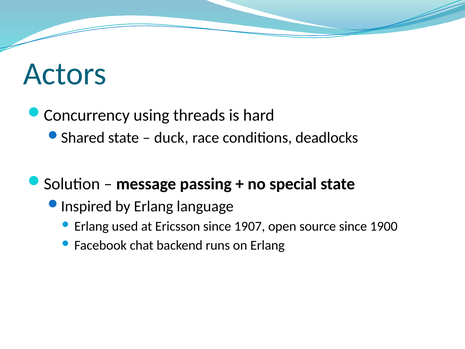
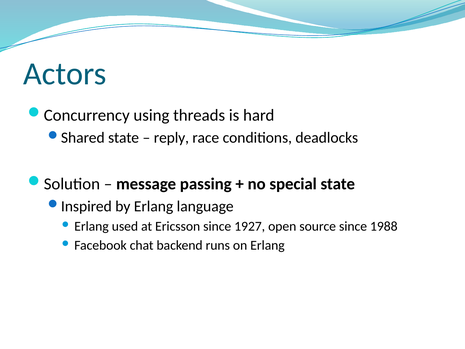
duck: duck -> reply (171, 138)
1907: 1907 -> 1927 (250, 226)
1900: 1900 -> 1988 (384, 226)
